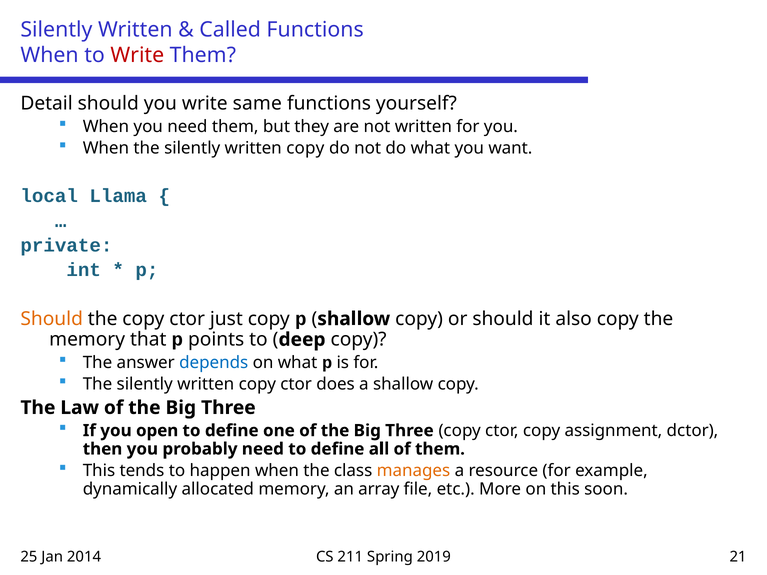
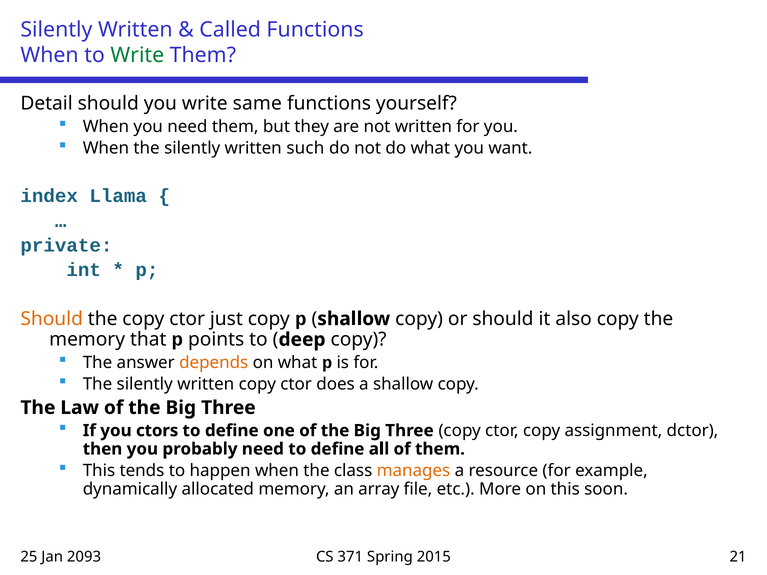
Write colour: red -> green (137, 55)
copy: copy -> such (305, 148)
local: local -> index (49, 196)
depends colour: blue -> orange (214, 363)
open: open -> ctors (157, 431)
2014: 2014 -> 2093 (84, 557)
211: 211 -> 371 (350, 557)
2019: 2019 -> 2015 (434, 557)
